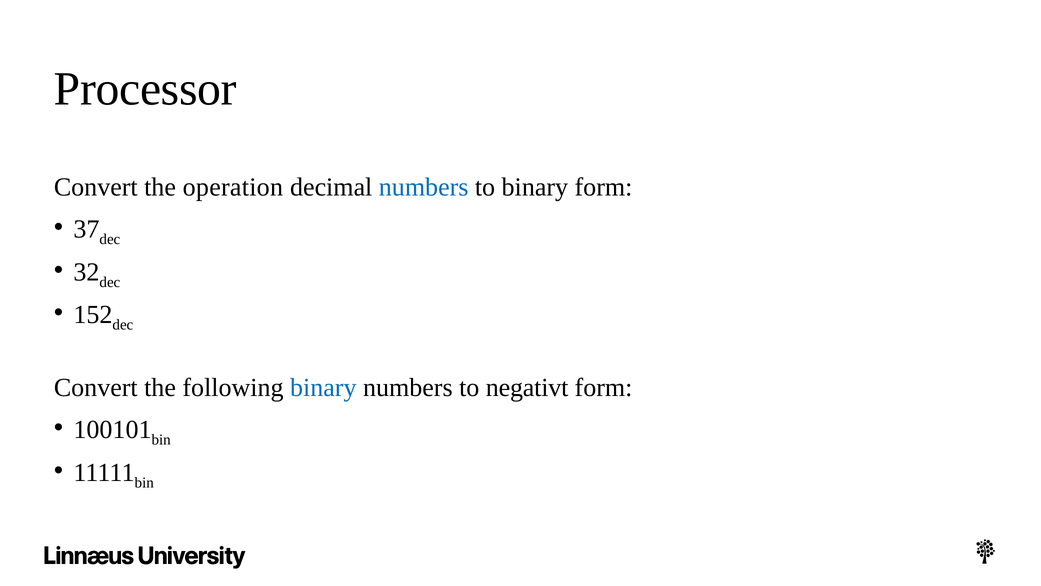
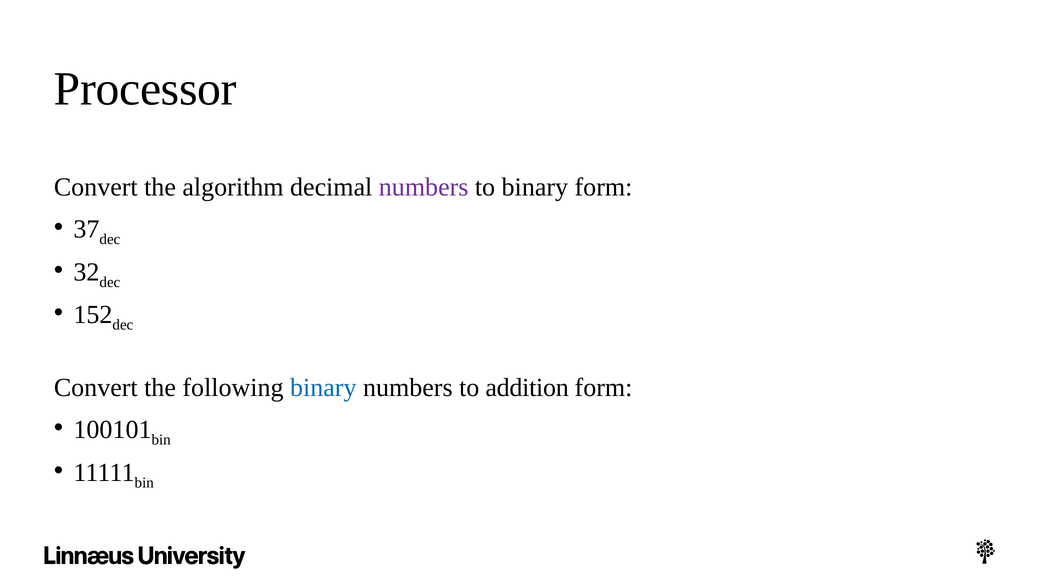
operation: operation -> algorithm (233, 187)
numbers colour: blue -> purple (424, 187)
negativt: negativt -> addition (527, 387)
